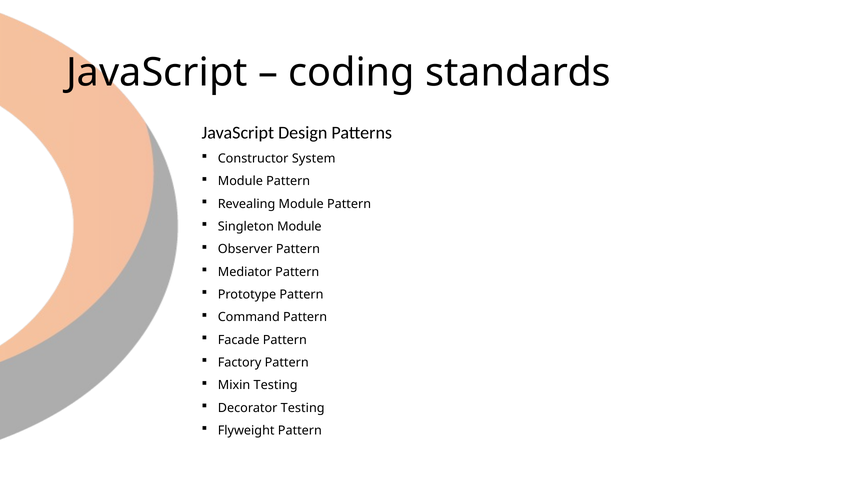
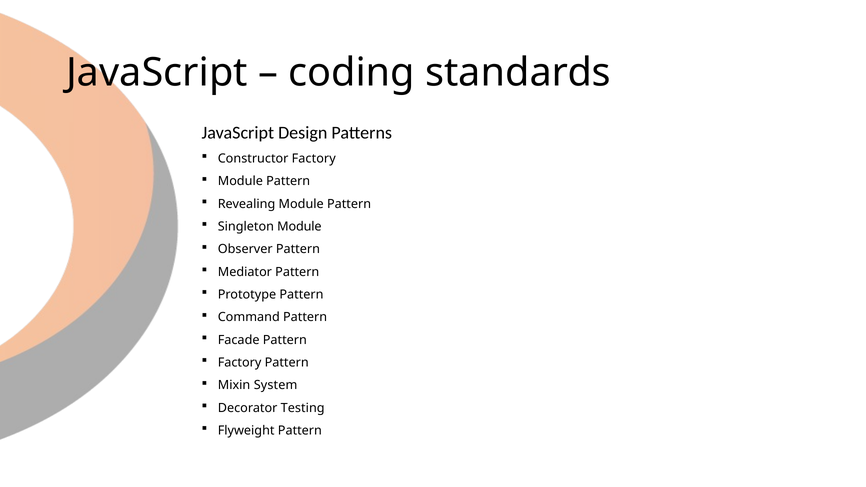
Constructor System: System -> Factory (314, 159)
Mixin Testing: Testing -> System (276, 385)
